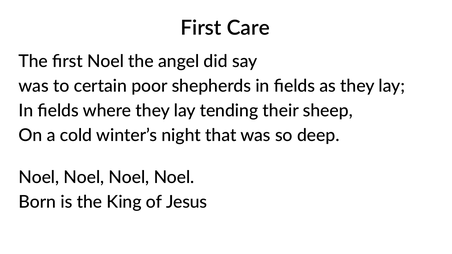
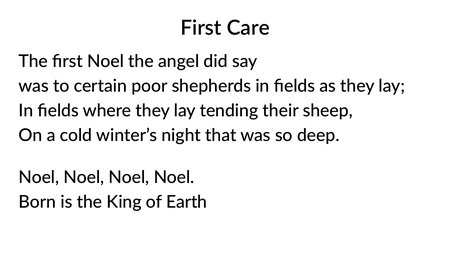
Jesus: Jesus -> Earth (187, 202)
